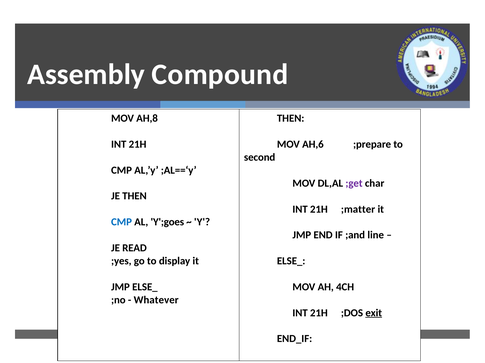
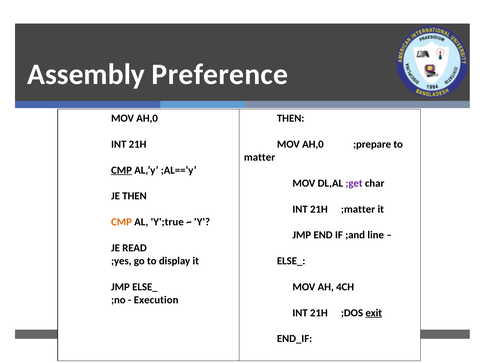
Compound: Compound -> Preference (220, 74)
AH,8: AH,8 -> AH,0 (147, 119)
AH,6: AH,6 -> AH,0 (313, 145)
second: second -> matter (260, 158)
CMP underline: none -> present (122, 170)
CMP colour: blue -> orange (122, 222)
Y';goes: Y';goes -> Y';true (167, 222)
Whatever: Whatever -> Execution (156, 301)
